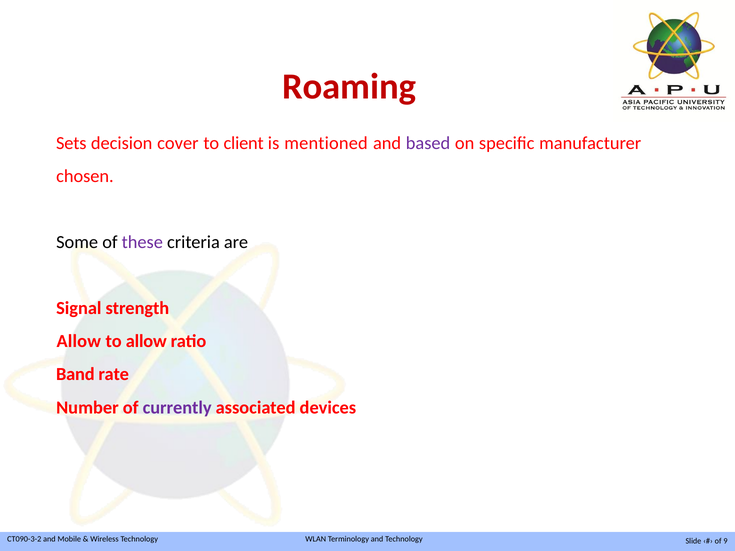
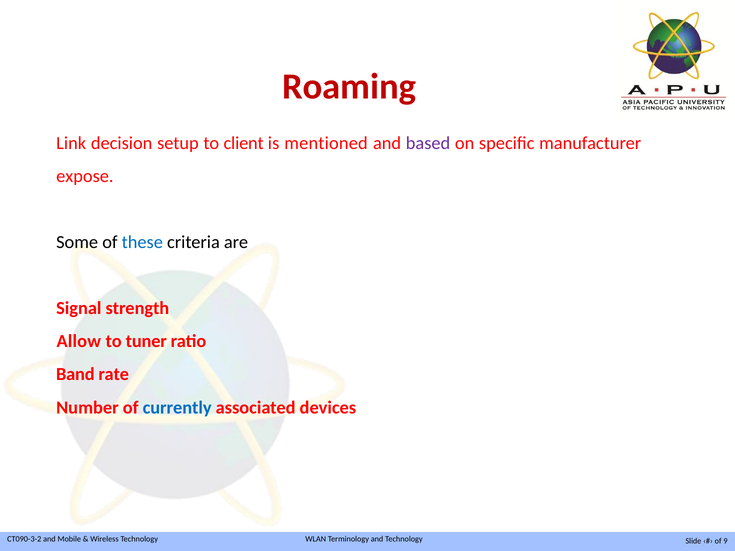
Sets: Sets -> Link (71, 143)
cover: cover -> setup (178, 143)
chosen: chosen -> expose (85, 176)
these colour: purple -> blue (142, 242)
to allow: allow -> tuner (146, 341)
currently colour: purple -> blue (177, 408)
